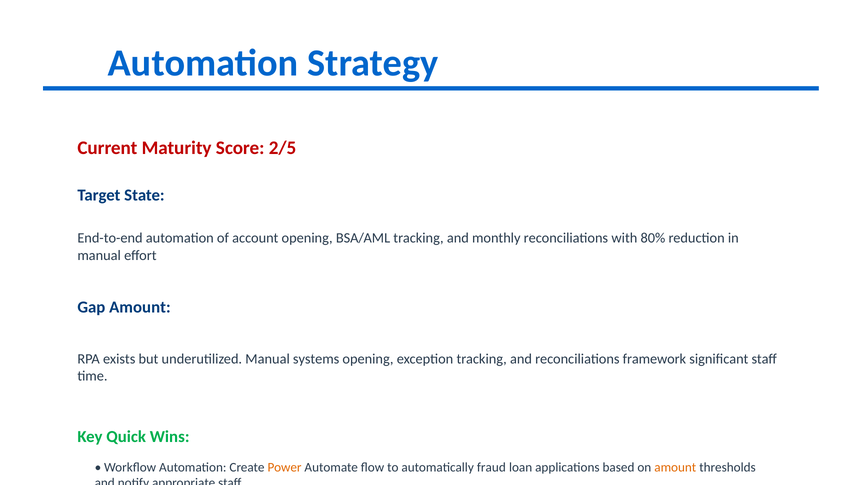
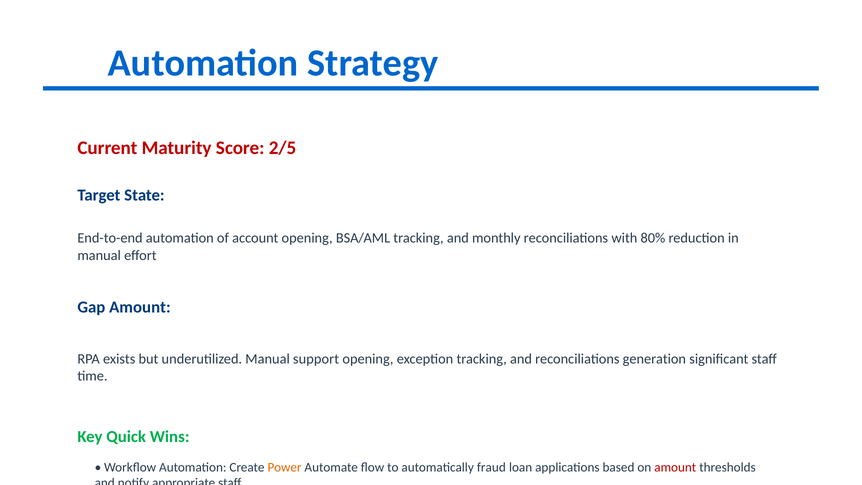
systems: systems -> support (316, 359)
framework: framework -> generation (654, 359)
amount colour: orange -> red (675, 467)
